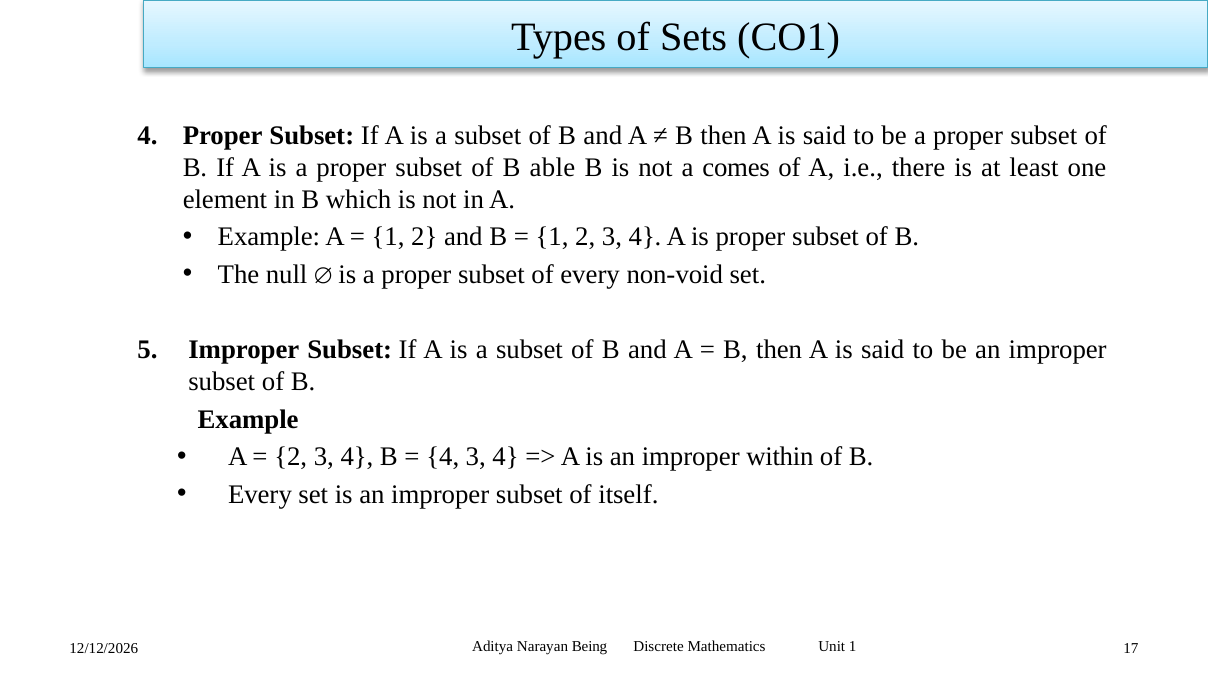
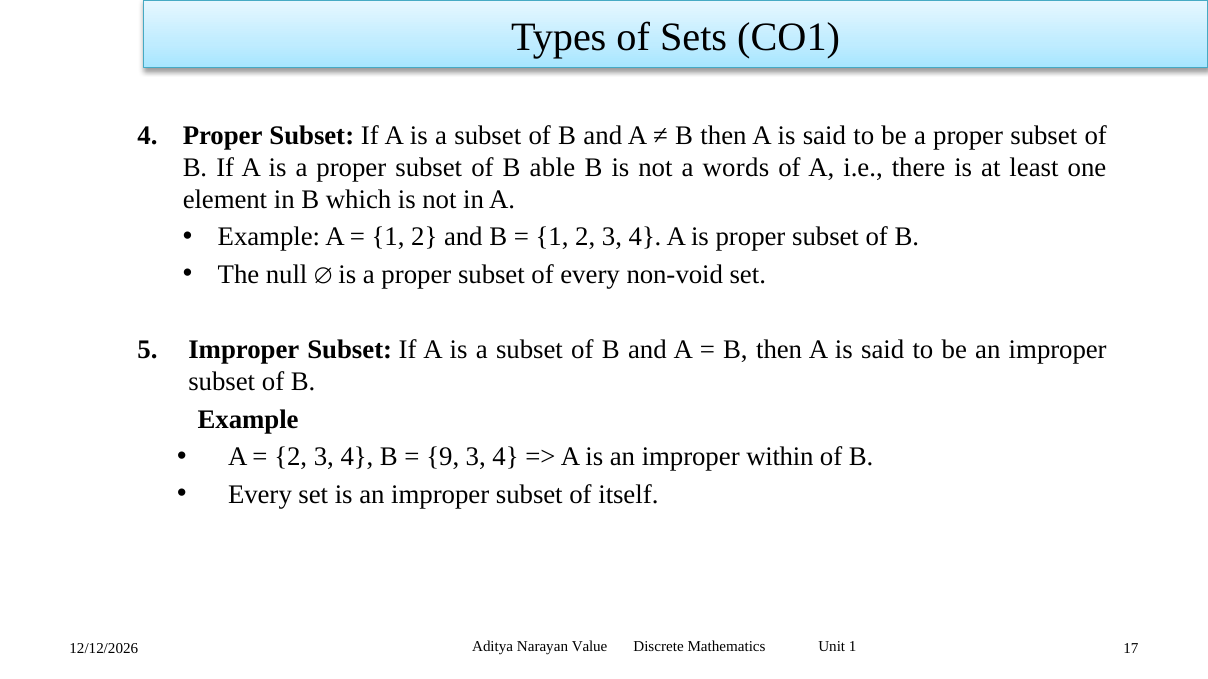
comes: comes -> words (736, 168)
4: 4 -> 9 (443, 457)
Being: Being -> Value (590, 647)
